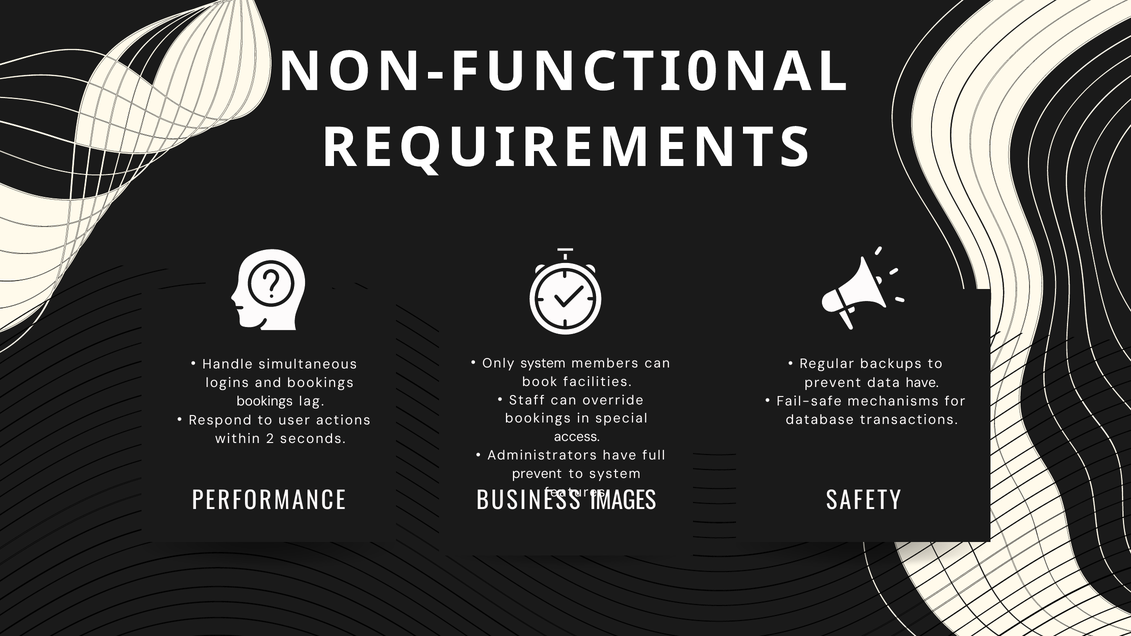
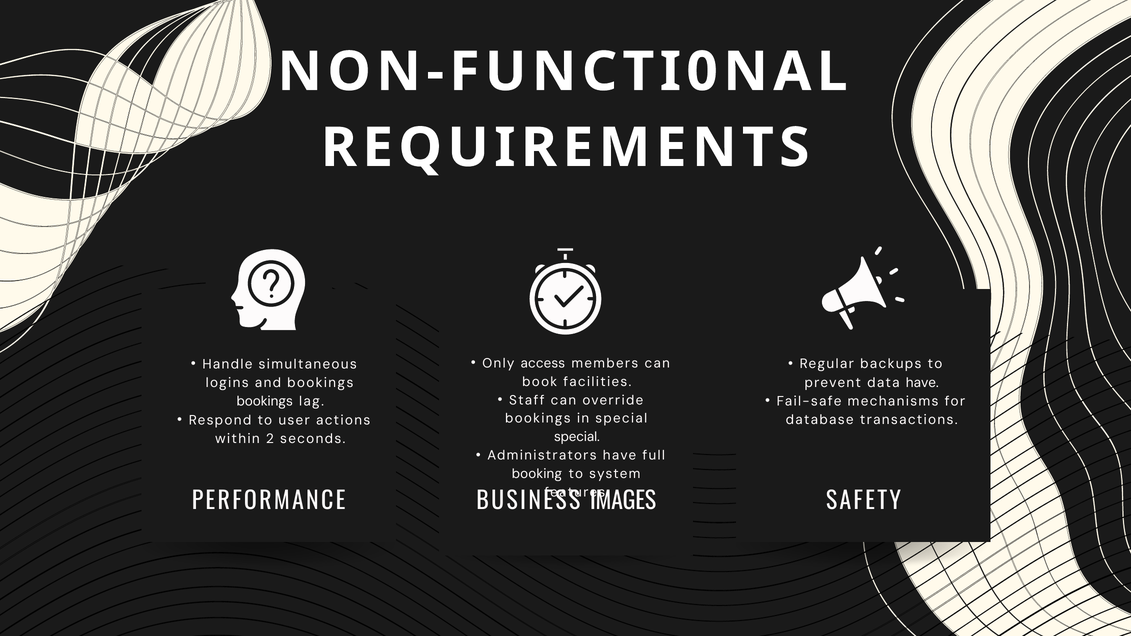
Only system: system -> access (543, 363)
access: access -> special (577, 437)
prevent: prevent -> booking (537, 474)
